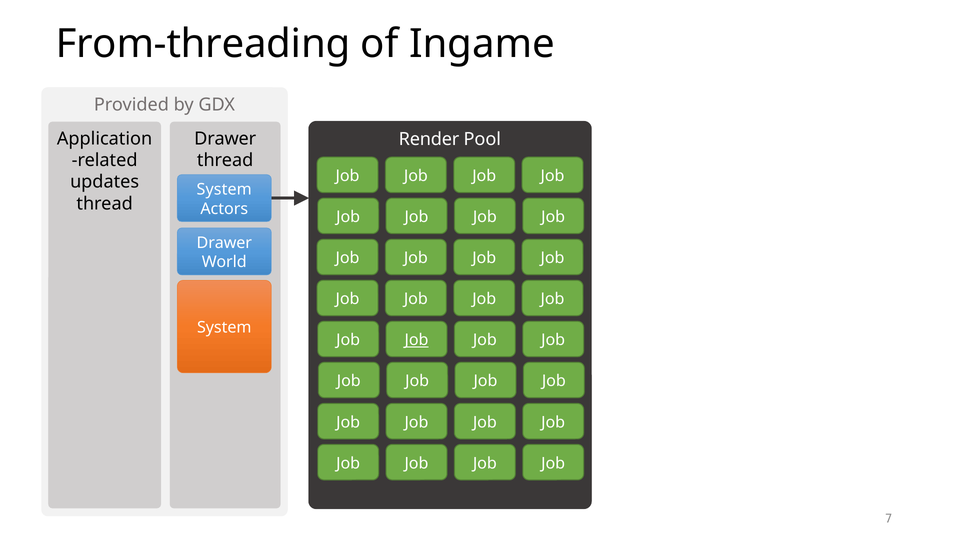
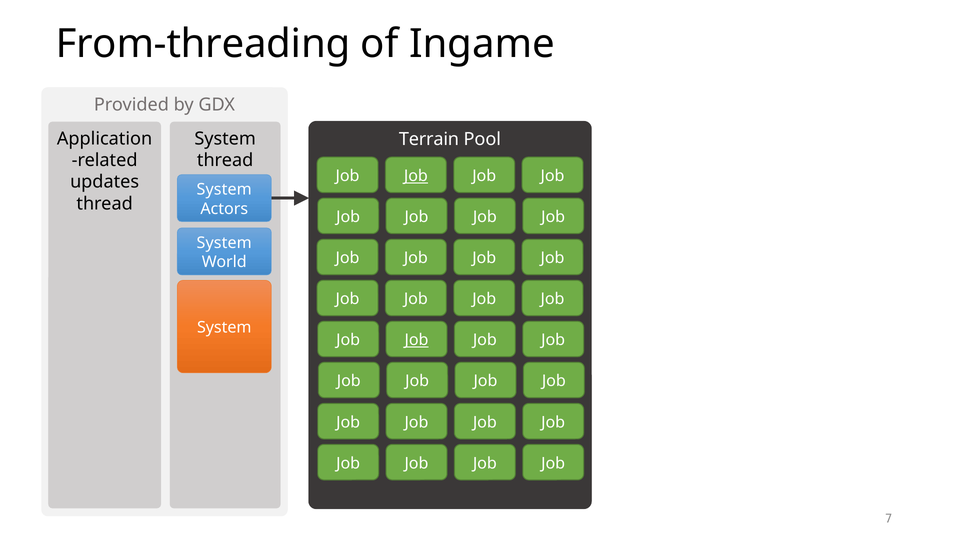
Drawer: Drawer -> System (225, 139)
Render: Render -> Terrain (429, 140)
Job underline: none -> present (416, 176)
Drawer: Drawer -> System (224, 243)
